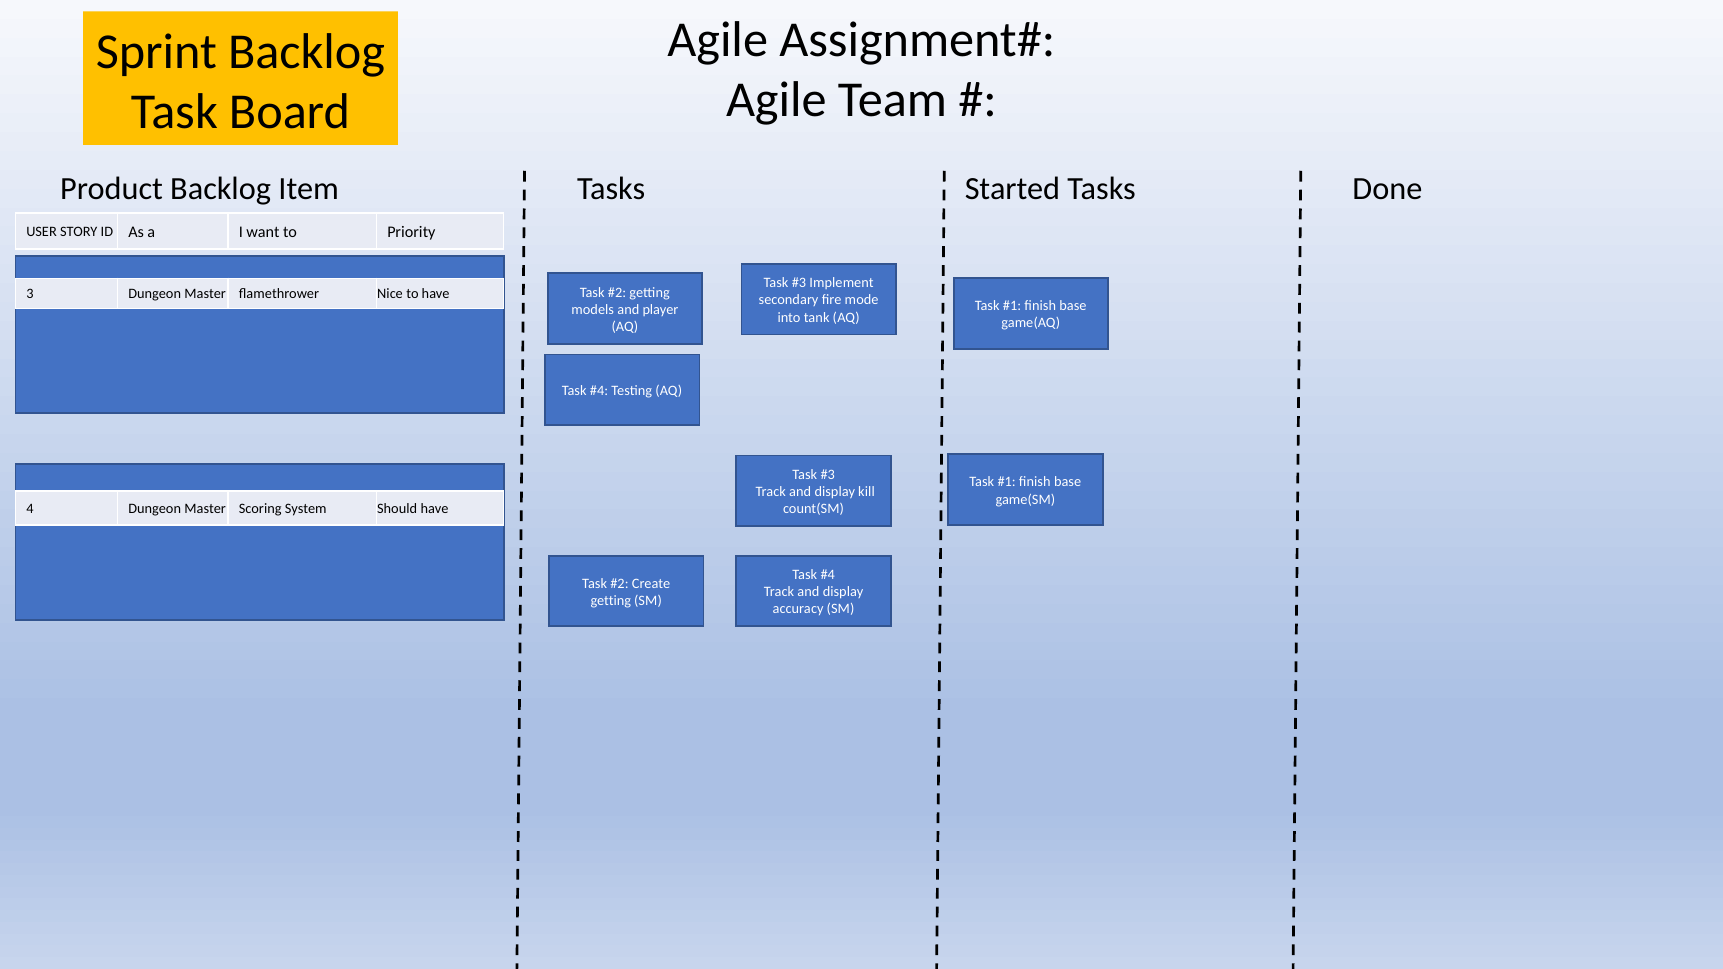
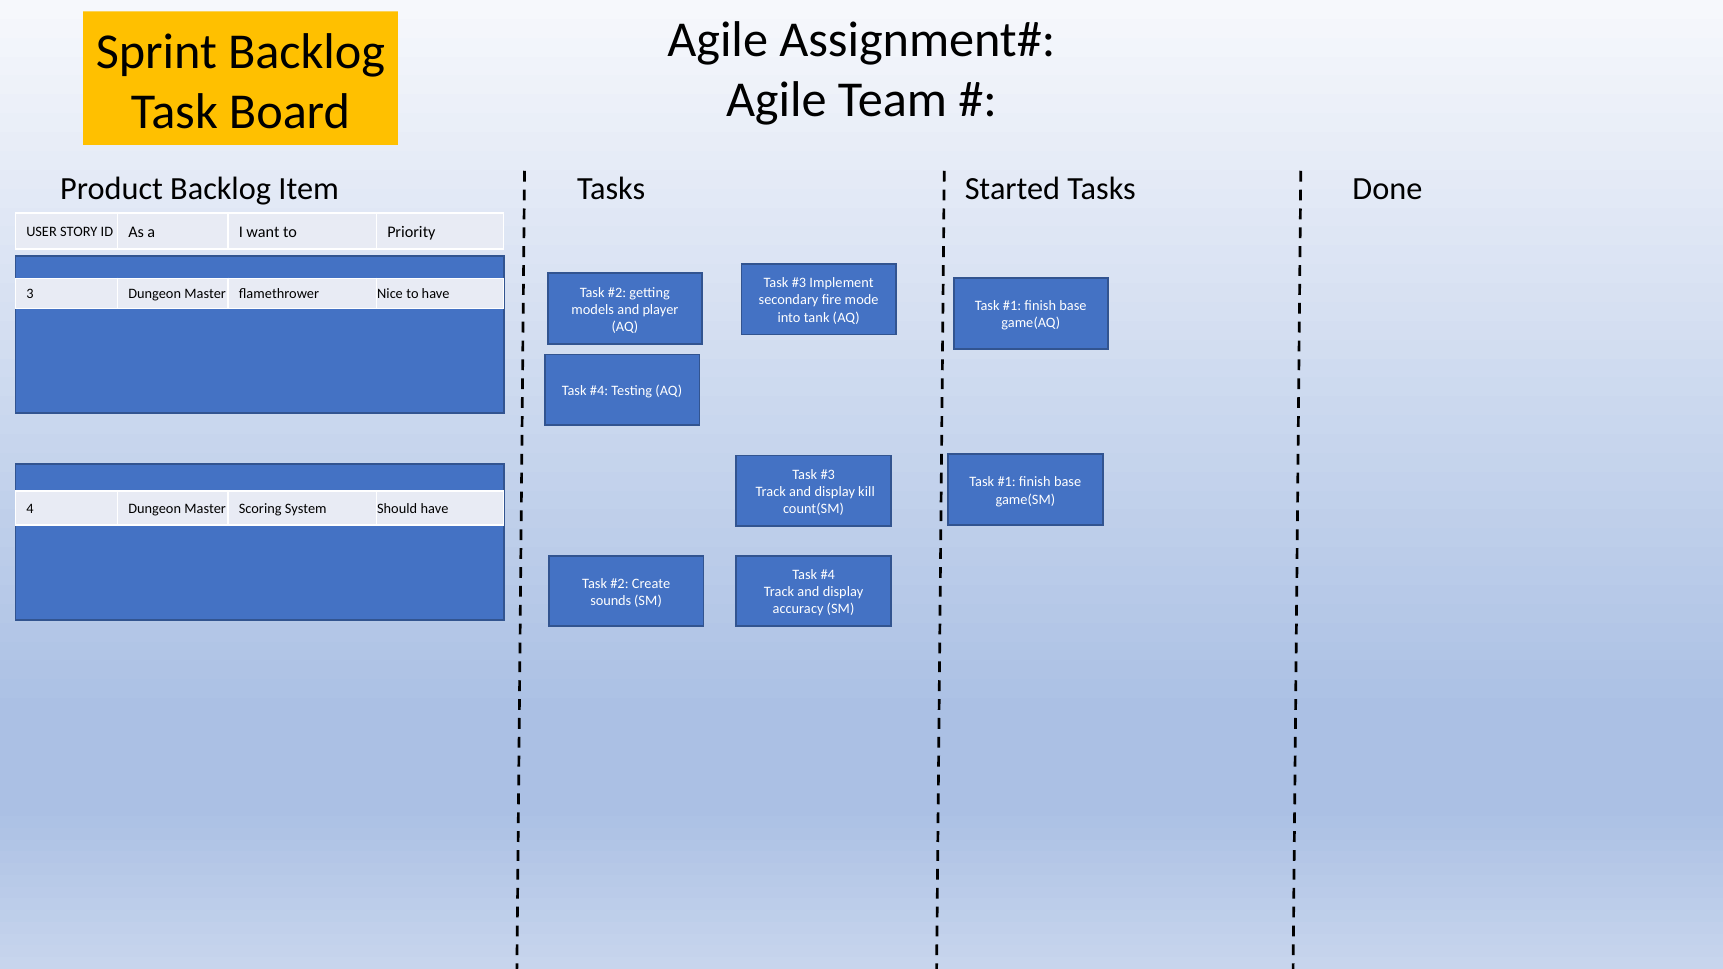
getting: getting -> sounds (611, 601)
